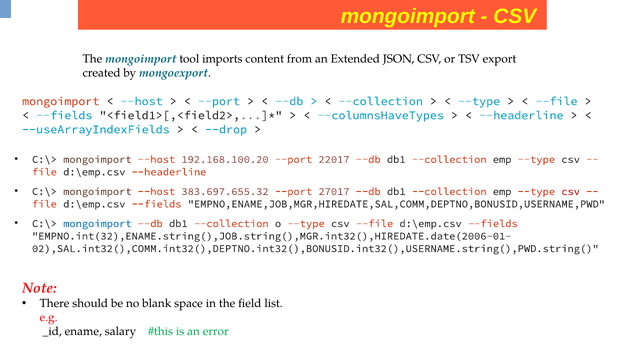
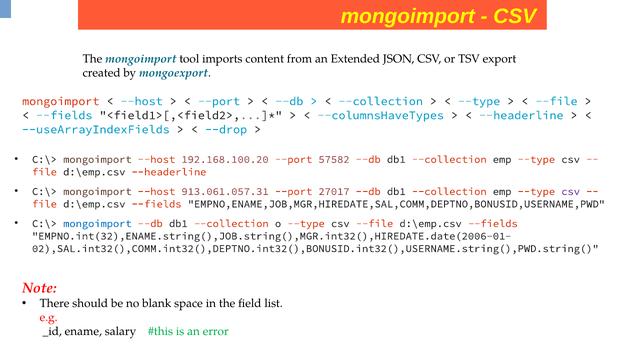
22017: 22017 -> 57582 (334, 159)
383.697.655.32: 383.697.655.32 -> 913.061.057.31 (225, 191)
csv colour: red -> purple (571, 191)
